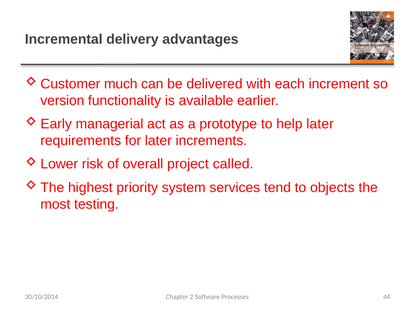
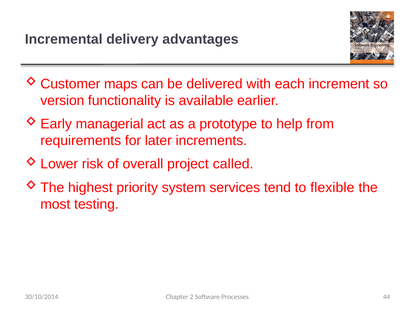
much: much -> maps (121, 84)
help later: later -> from (320, 124)
objects: objects -> flexible (332, 188)
